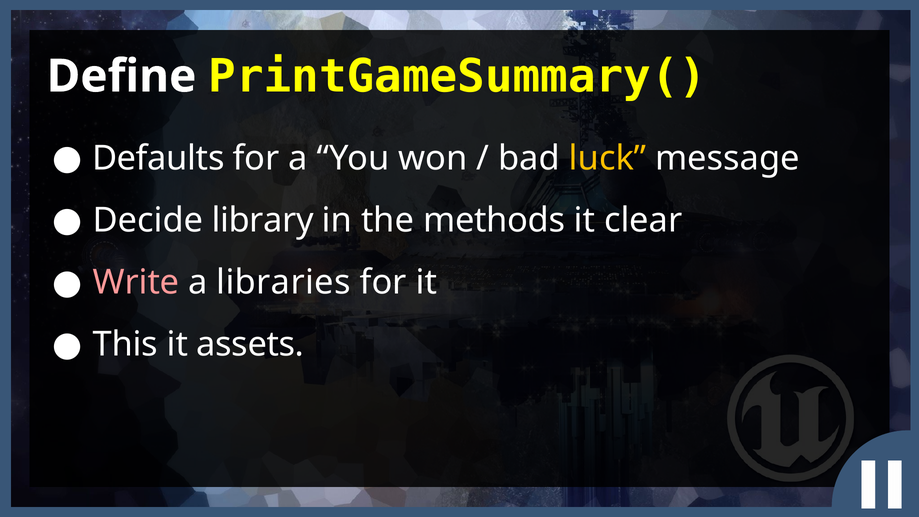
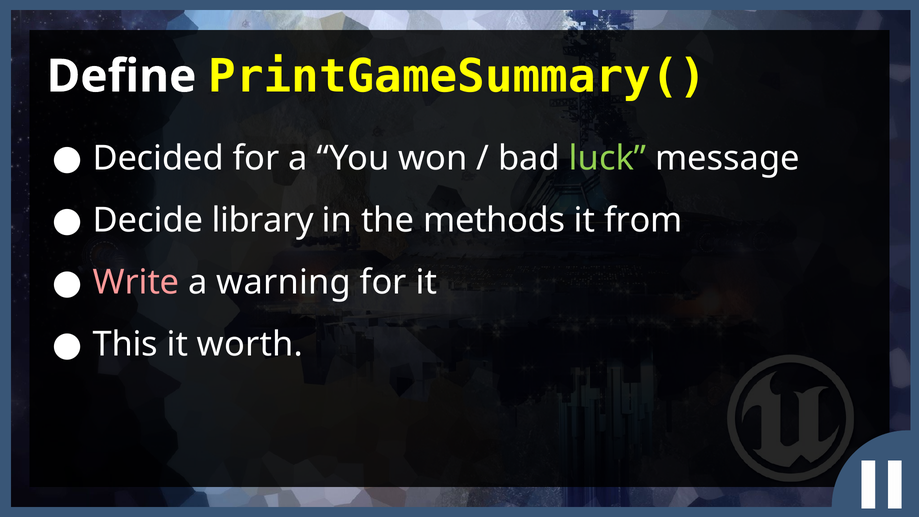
Defaults: Defaults -> Decided (158, 158)
luck colour: yellow -> light green (608, 158)
clear: clear -> from (643, 221)
libraries: libraries -> warning (284, 283)
assets: assets -> worth (250, 345)
